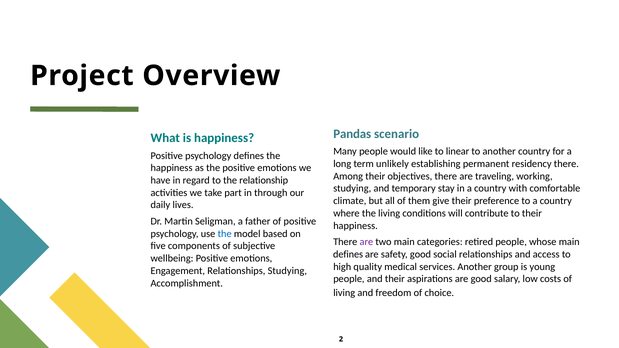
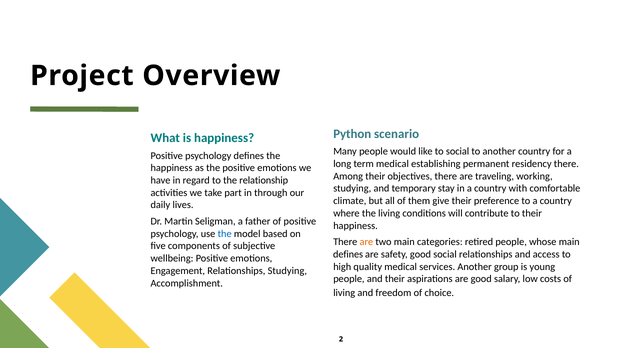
Pandas: Pandas -> Python (352, 134)
to linear: linear -> social (458, 152)
term unlikely: unlikely -> medical (393, 164)
are colour: purple -> orange (366, 242)
